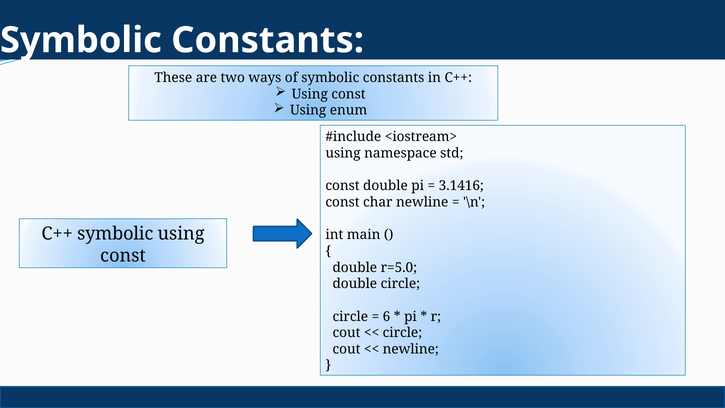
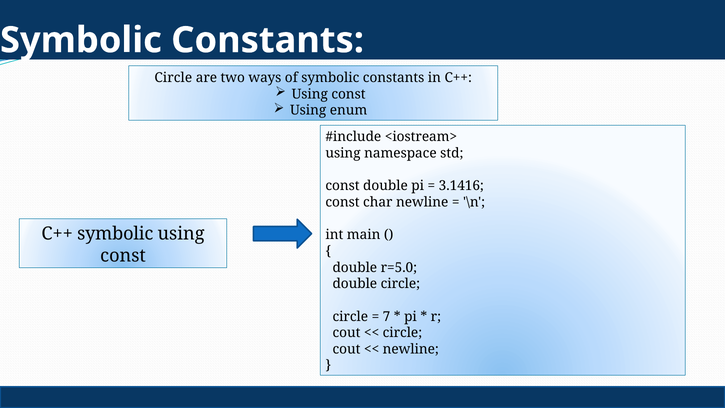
These: These -> Circle (173, 78)
6: 6 -> 7 (386, 316)
